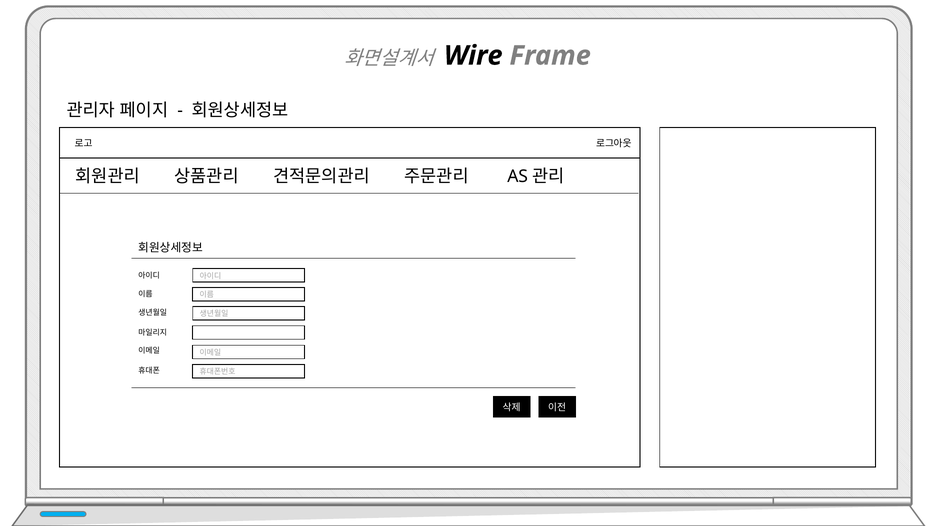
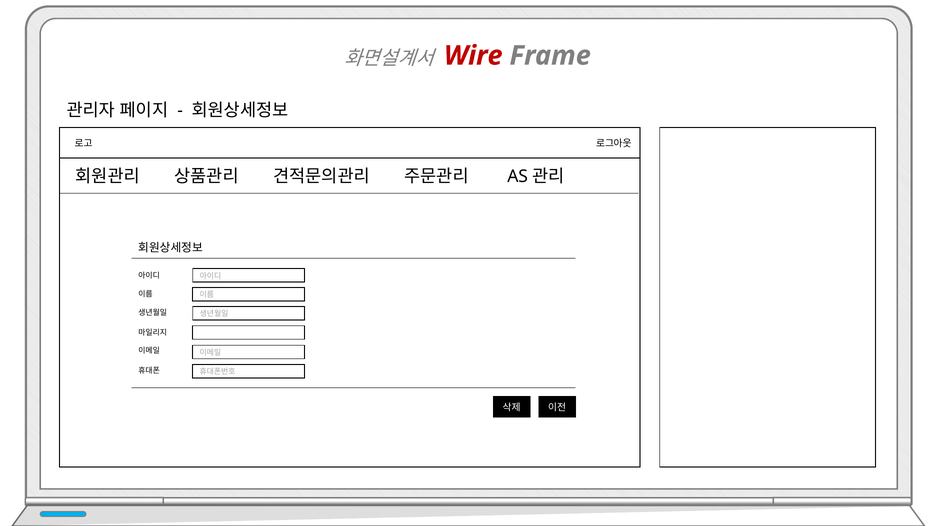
Wire colour: black -> red (473, 56)
